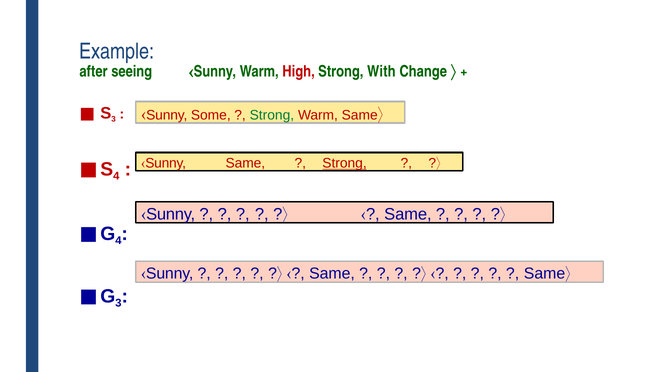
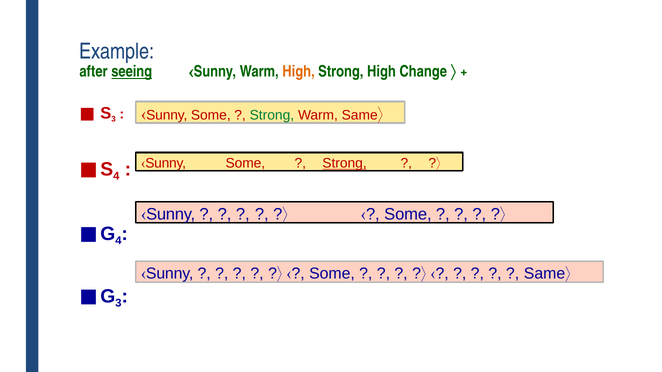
seeing underline: none -> present (132, 72)
High colour: red -> orange (299, 72)
Strong With: With -> High (381, 72)
Same: Same -> Some (245, 163)
Same: Same -> Some (408, 214)
Same: Same -> Some (332, 274)
